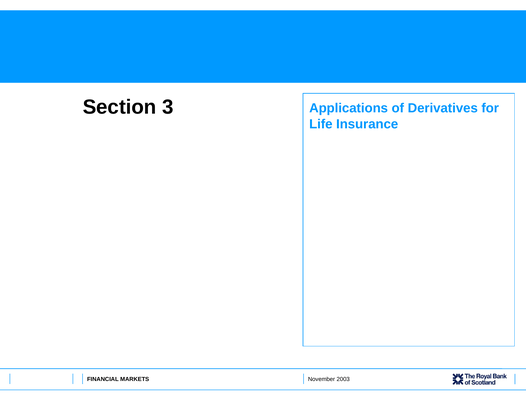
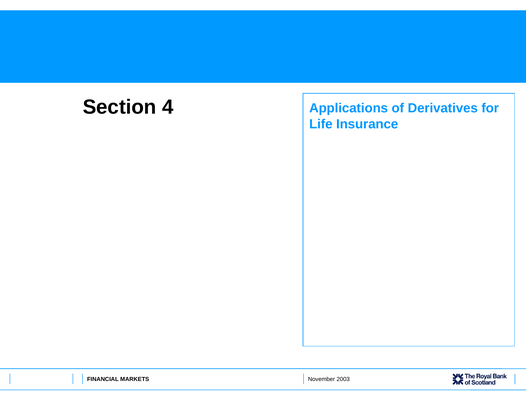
3: 3 -> 4 (168, 107)
